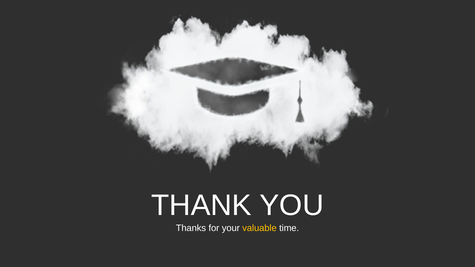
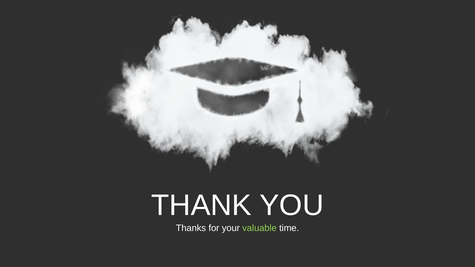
valuable colour: yellow -> light green (259, 228)
